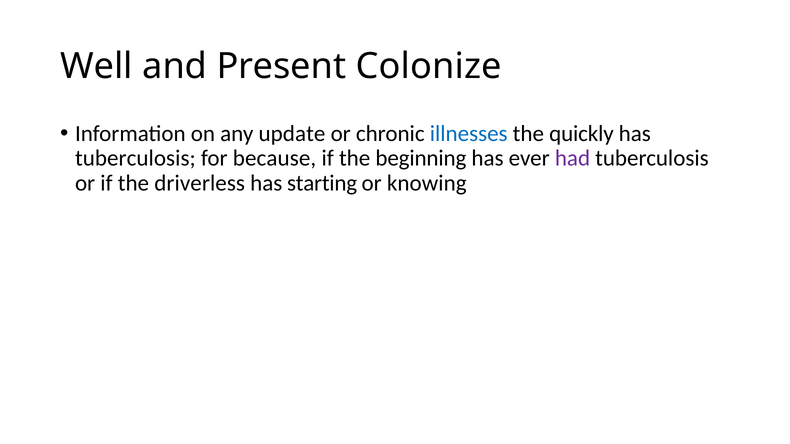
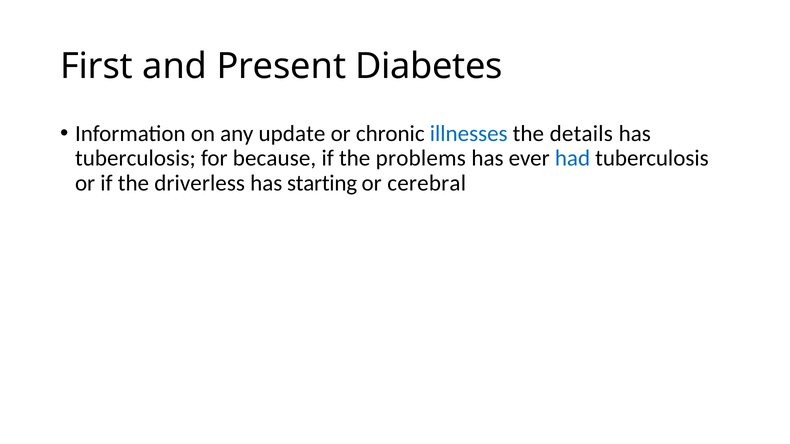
Well: Well -> First (97, 66)
Colonize: Colonize -> Diabetes (429, 66)
quickly: quickly -> details (581, 134)
beginning: beginning -> problems (421, 158)
had colour: purple -> blue (573, 158)
knowing: knowing -> cerebral (427, 183)
